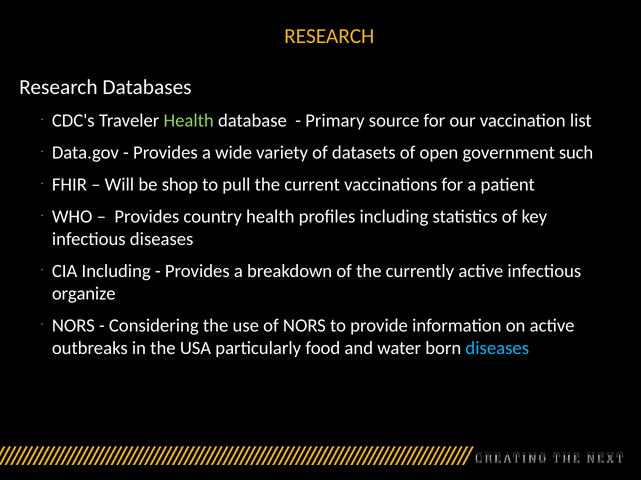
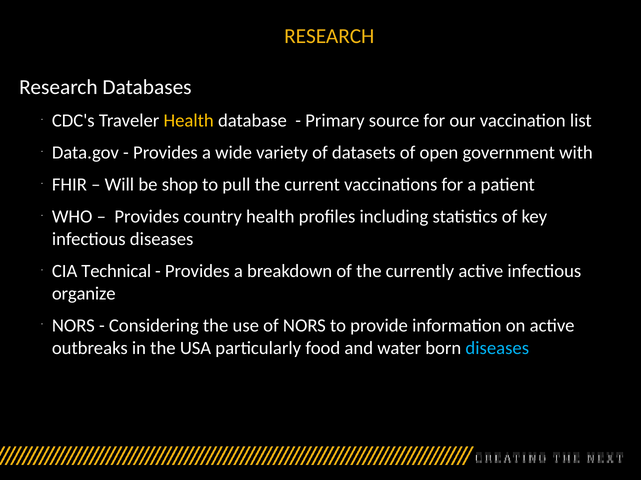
Health colour: light green -> yellow (189, 121)
such: such -> with (576, 153)
CIA Including: Including -> Technical (116, 272)
